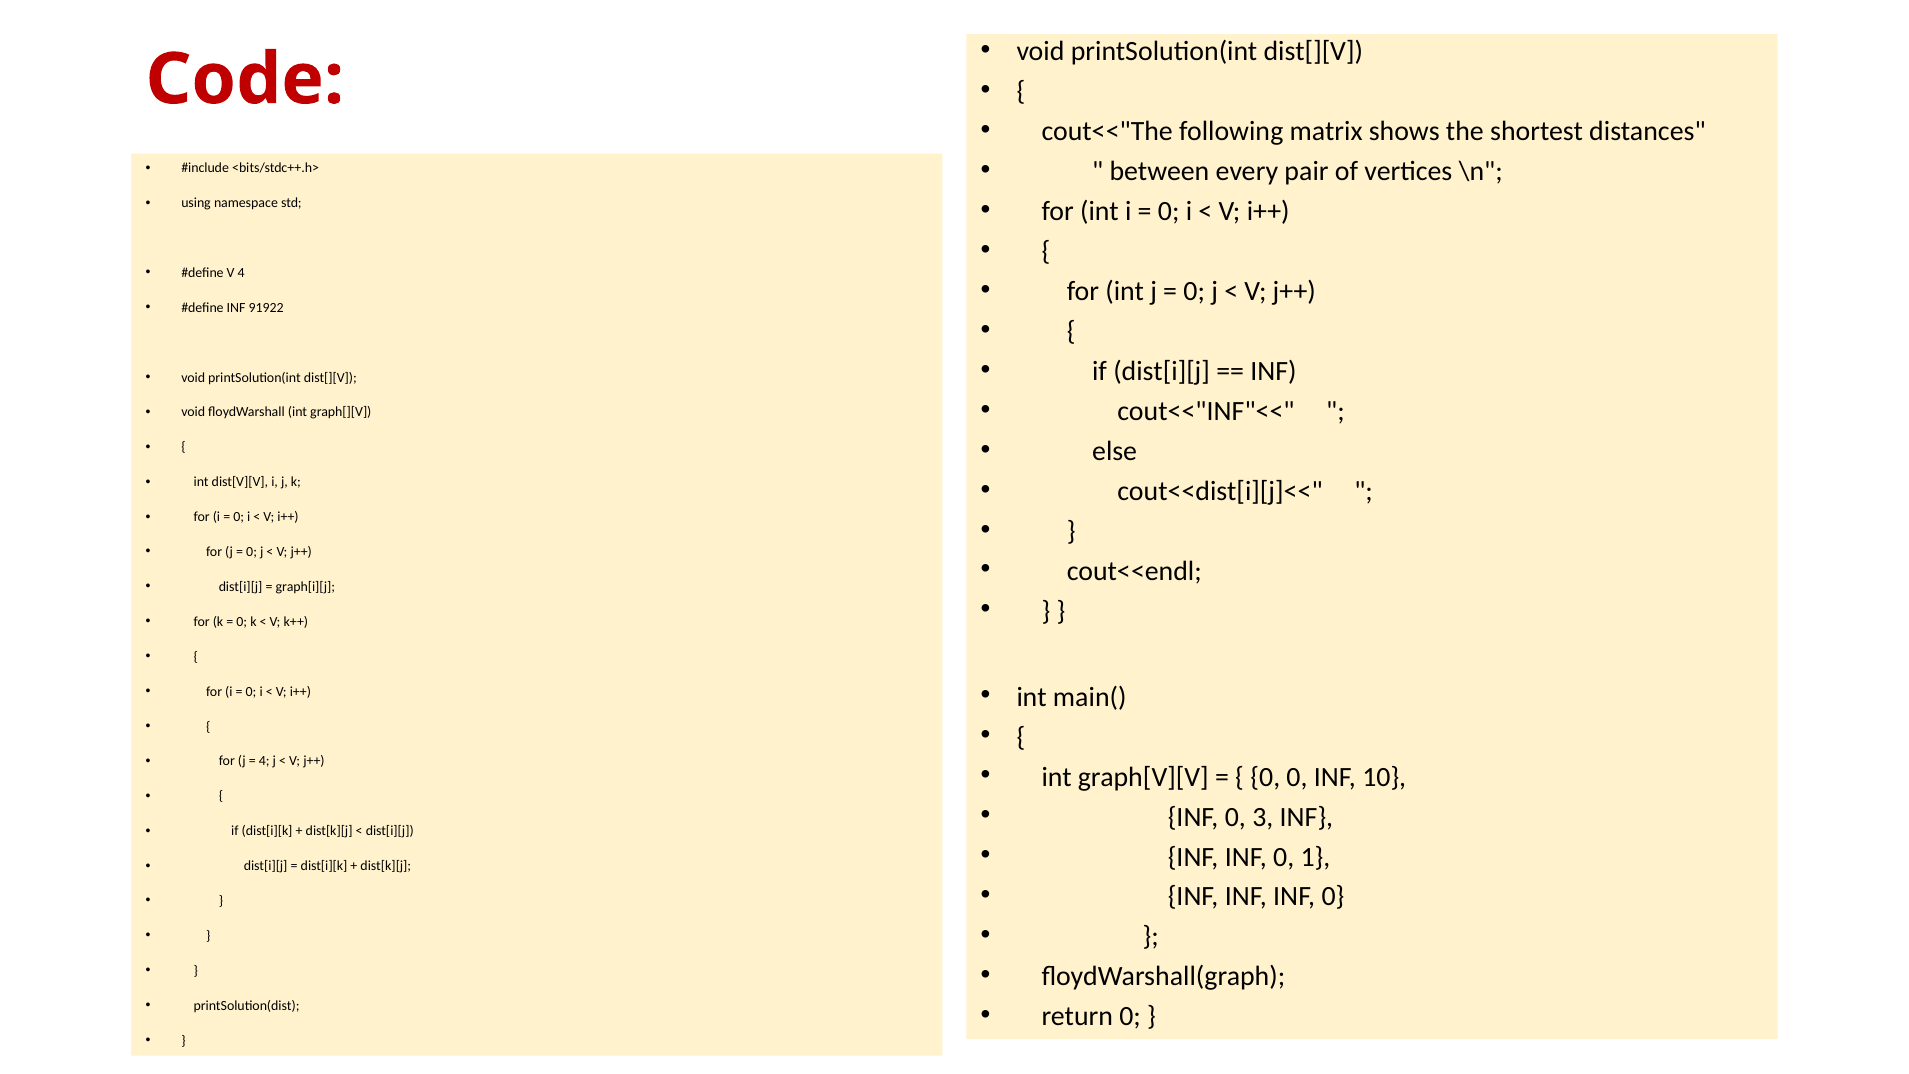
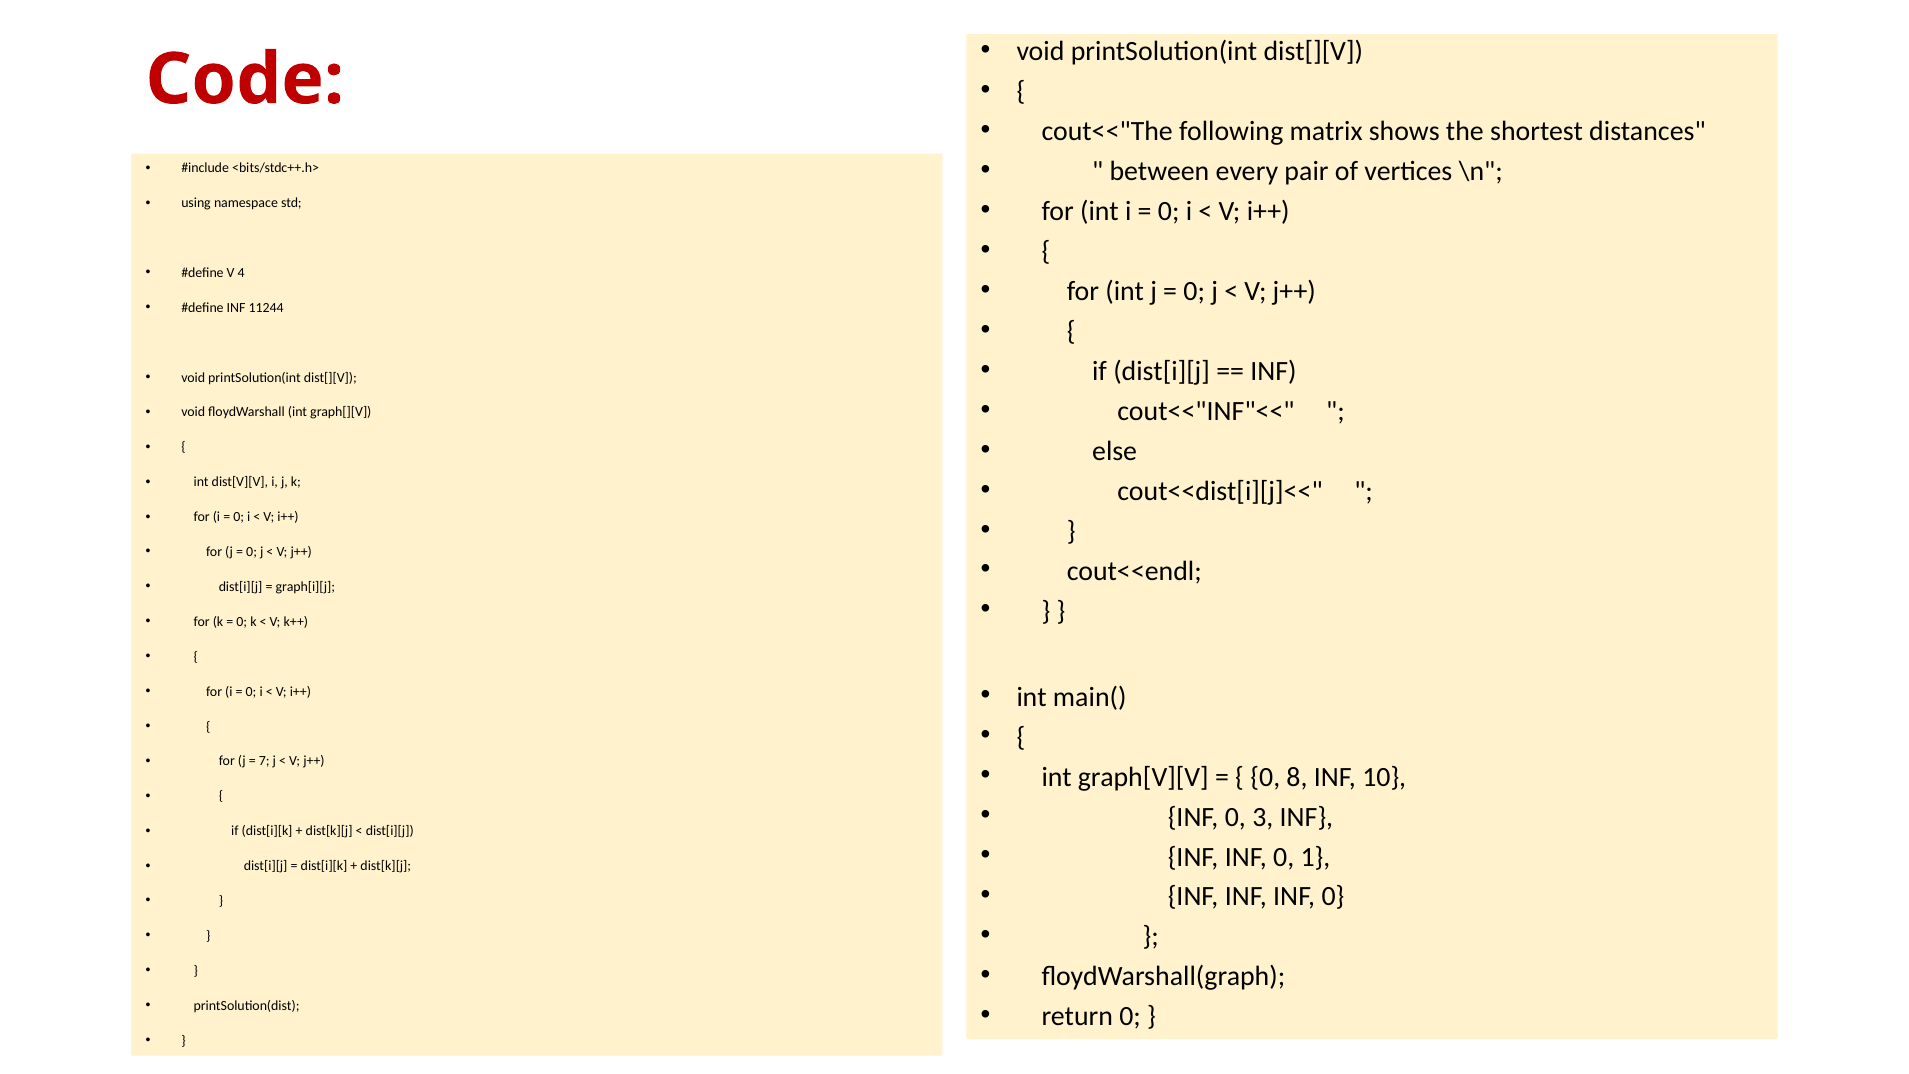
91922: 91922 -> 11244 (266, 308)
4: 4 -> 7 (264, 761)
0 0: 0 -> 8 (1297, 777)
